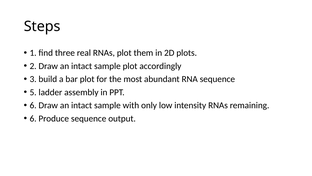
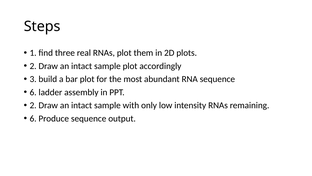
5: 5 -> 6 (33, 92)
6: 6 -> 2 (33, 105)
